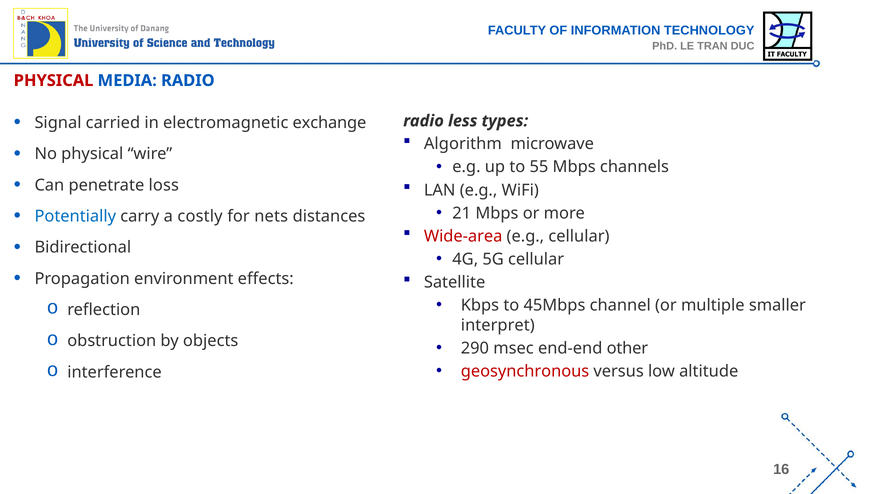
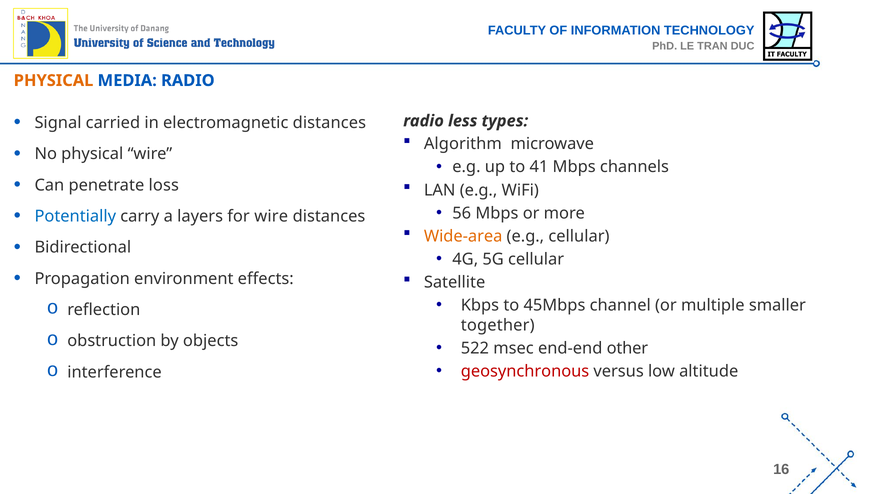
PHYSICAL colour: red -> orange (54, 81)
electromagnetic exchange: exchange -> distances (329, 123)
55: 55 -> 41 (539, 167)
21: 21 -> 56 (462, 213)
costly: costly -> layers (200, 216)
for nets: nets -> wire (271, 216)
Wide-area colour: red -> orange (463, 236)
interpret: interpret -> together (498, 325)
290: 290 -> 522 (475, 348)
